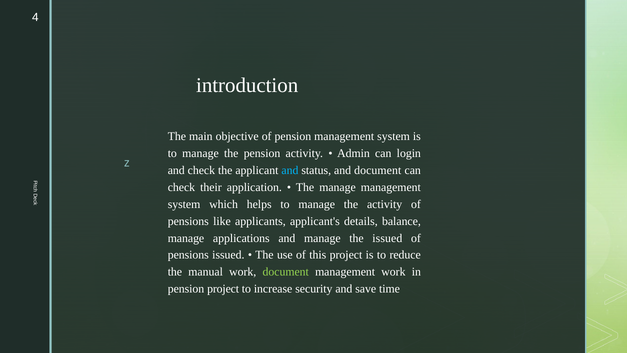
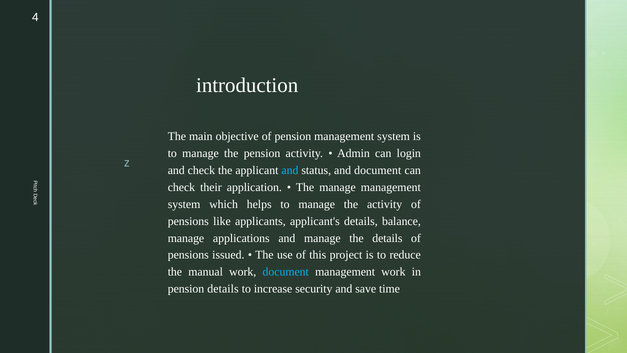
the issued: issued -> details (387, 238)
document colour: light green -> light blue (286, 272)
pension project: project -> details (223, 289)
